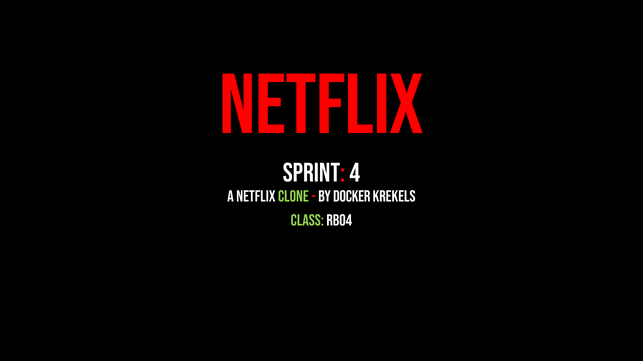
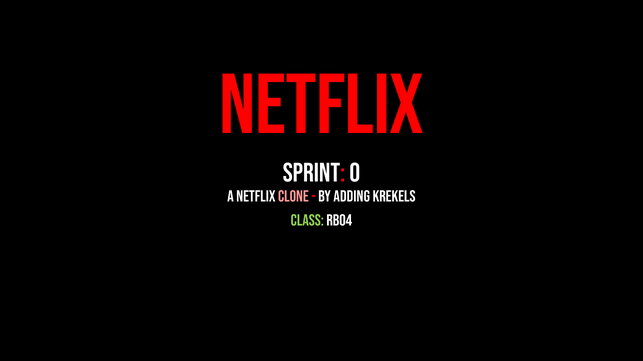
4: 4 -> 0 (355, 173)
clone colour: light green -> pink (293, 197)
Docker: Docker -> Adding (352, 197)
